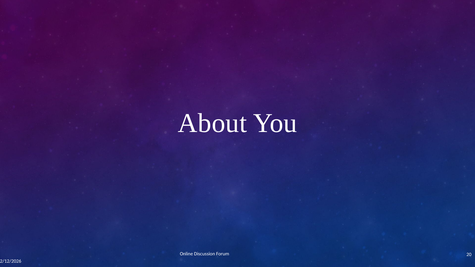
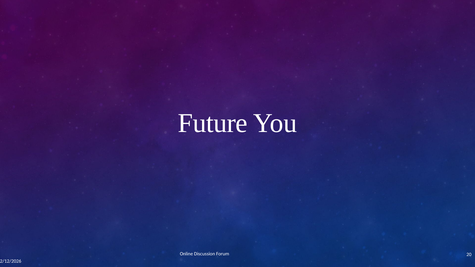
About: About -> Future (213, 123)
